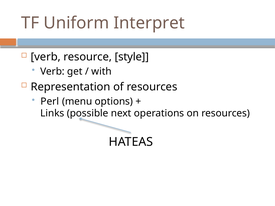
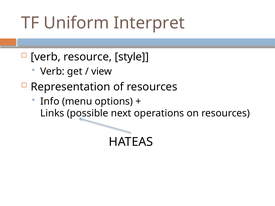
with: with -> view (102, 72)
Perl: Perl -> Info (50, 102)
